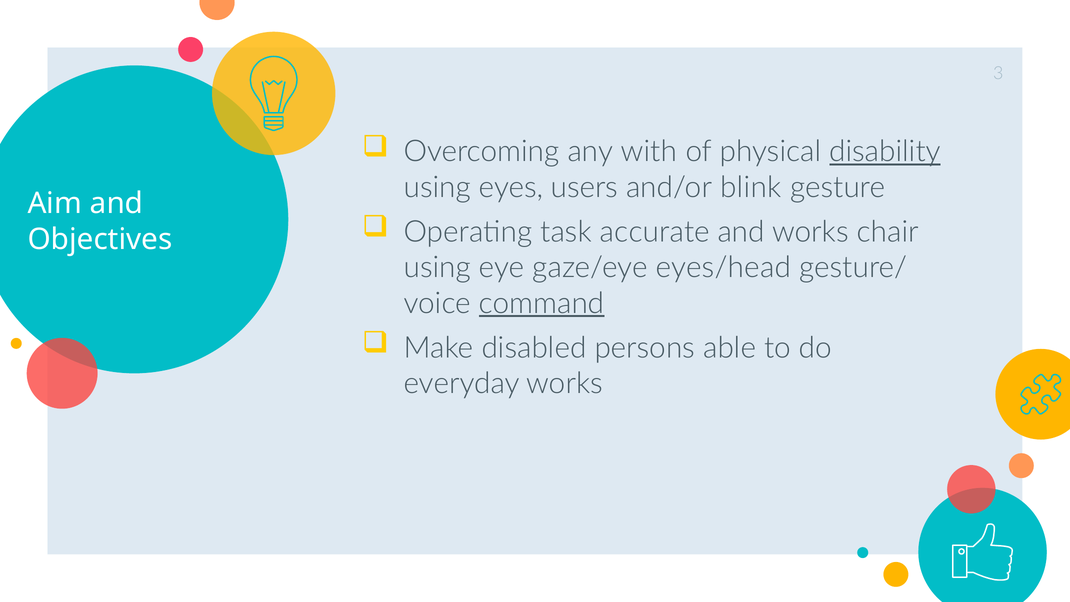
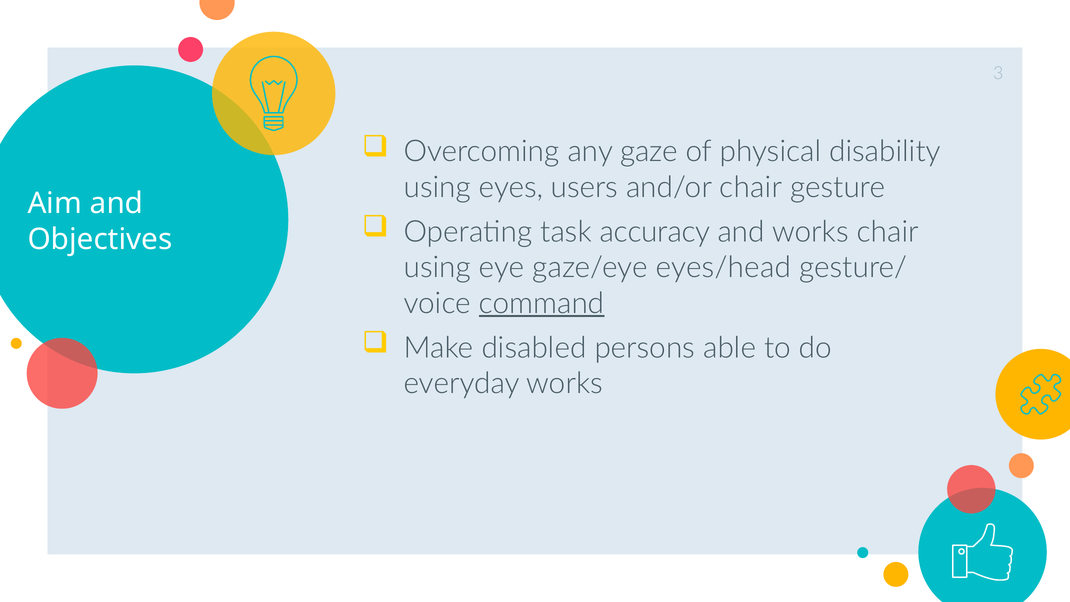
with: with -> gaze (649, 152)
disability underline: present -> none (885, 152)
and/or blink: blink -> chair (751, 187)
accurate: accurate -> accuracy (655, 232)
